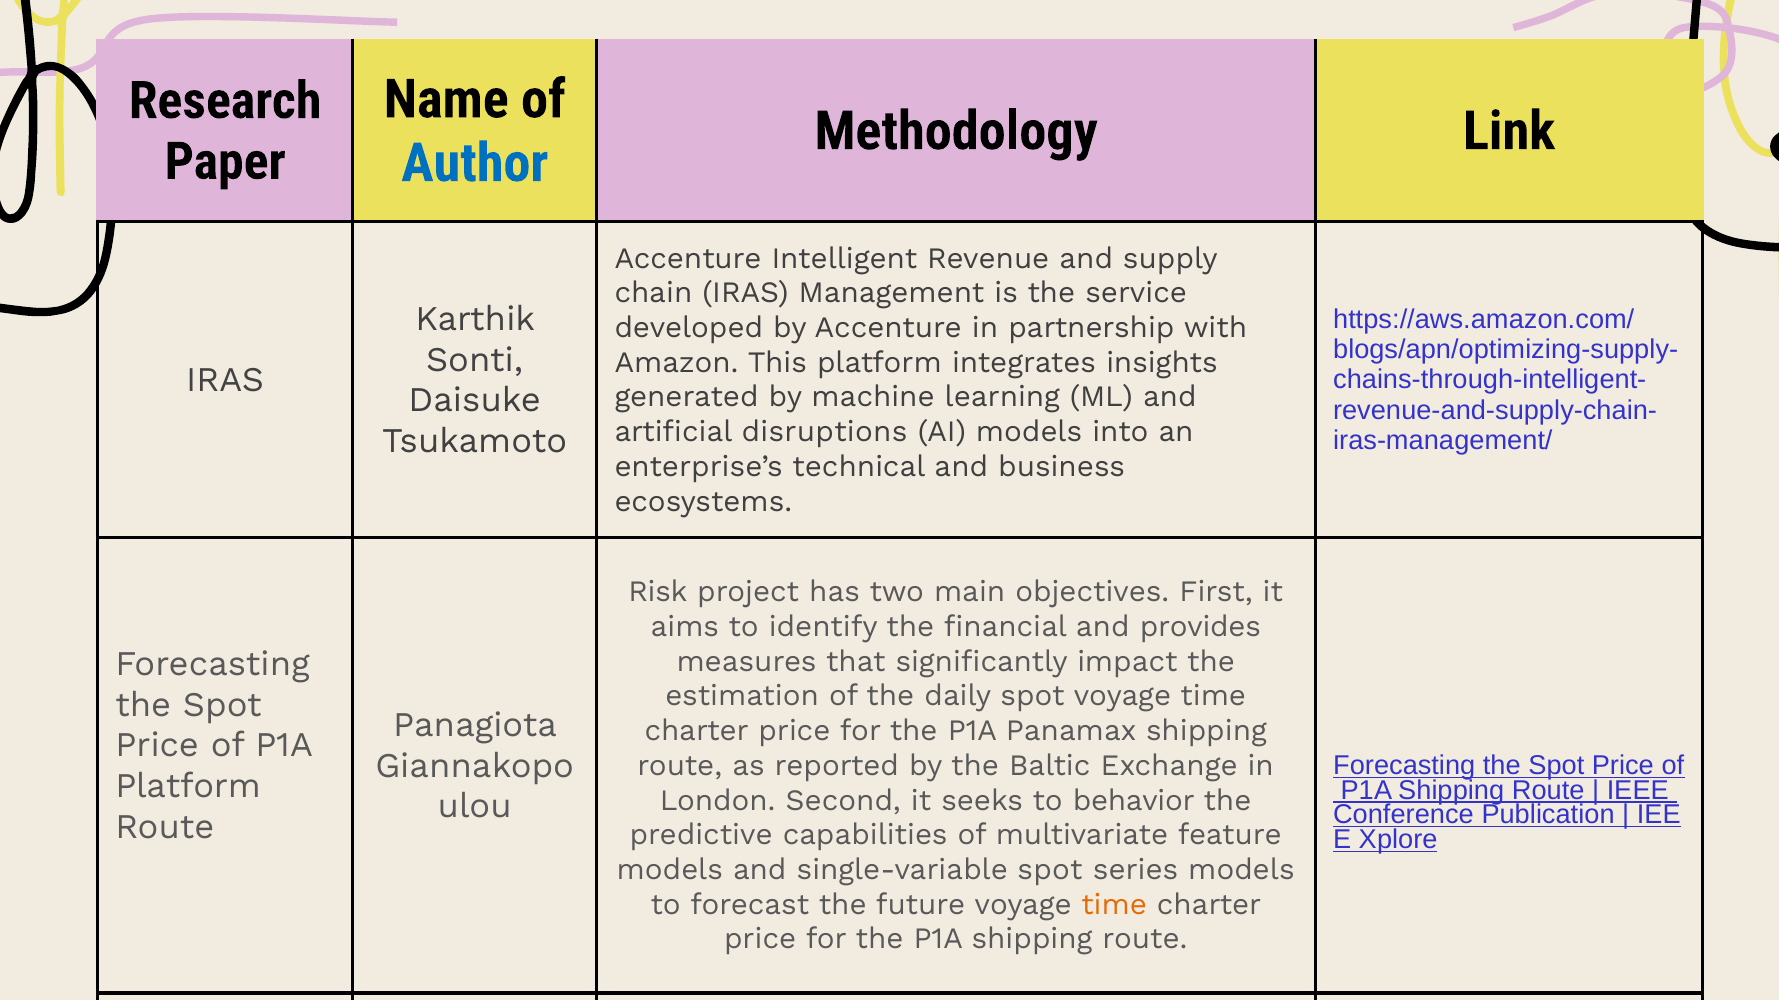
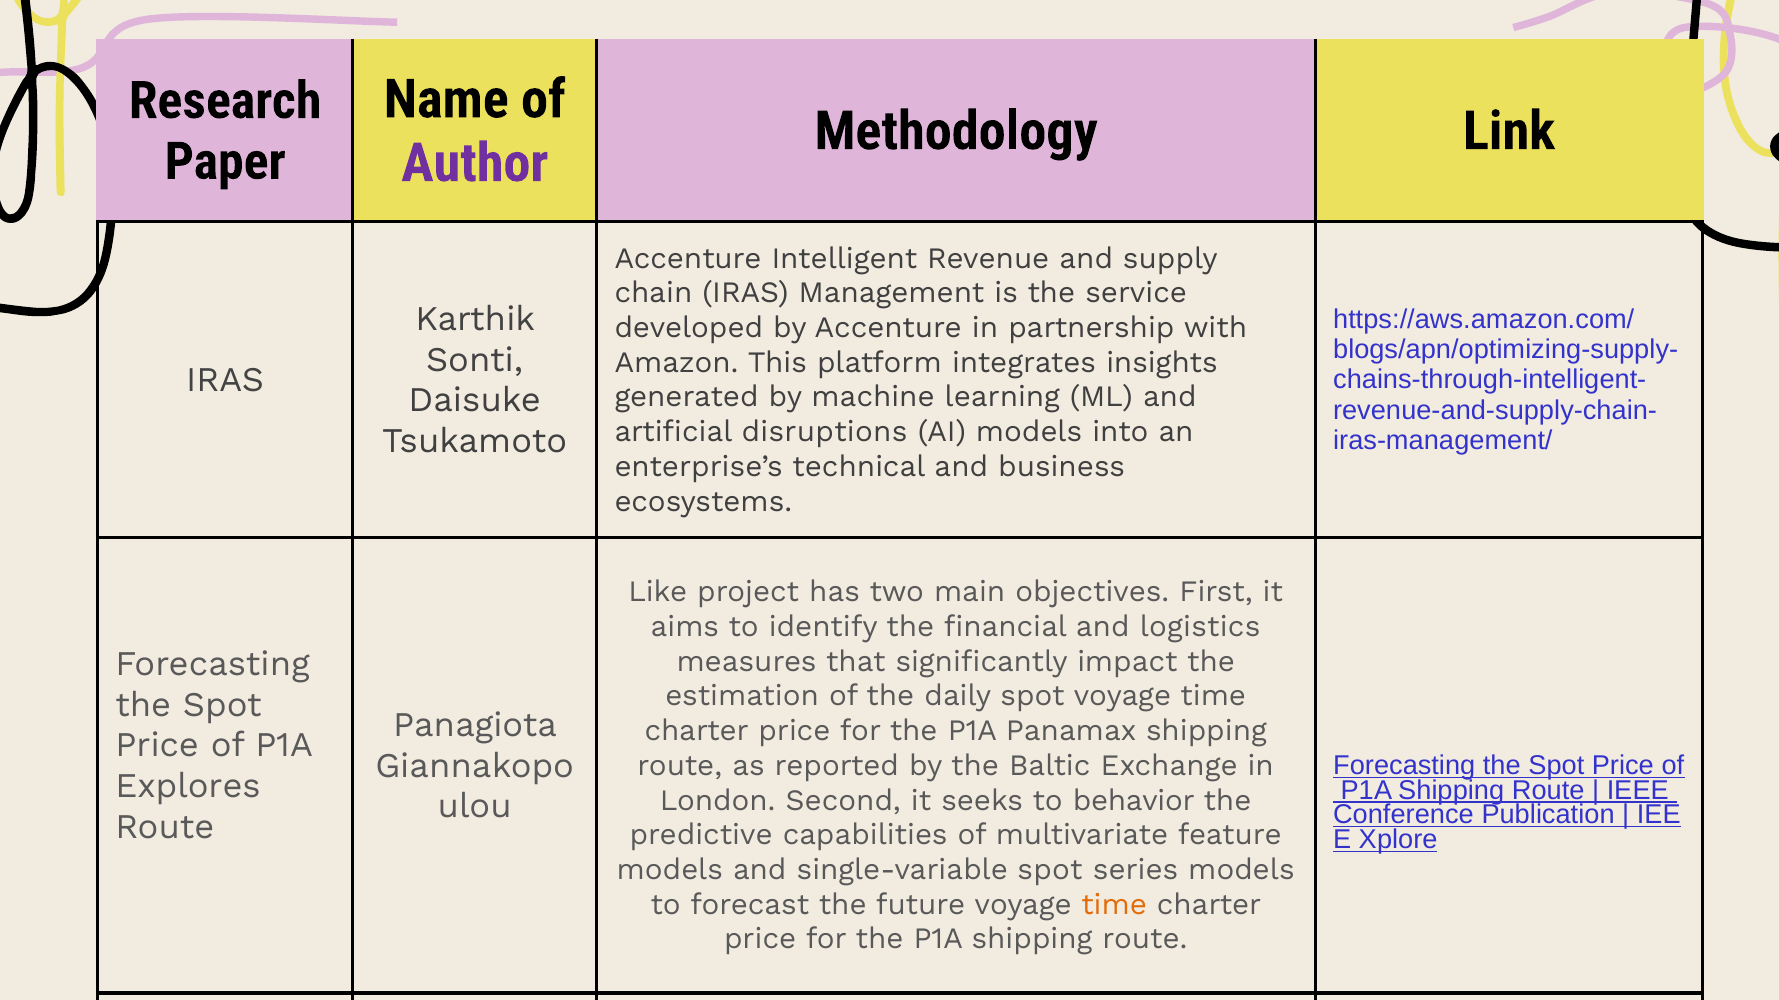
Author colour: blue -> purple (475, 163)
Risk: Risk -> Like (658, 592)
provides: provides -> logistics (1200, 627)
Platform: Platform -> Explores (188, 787)
